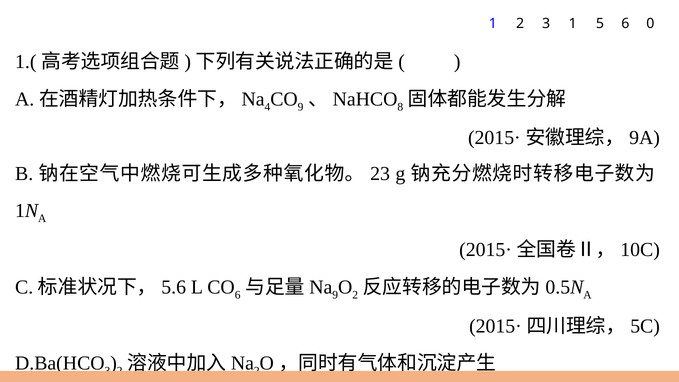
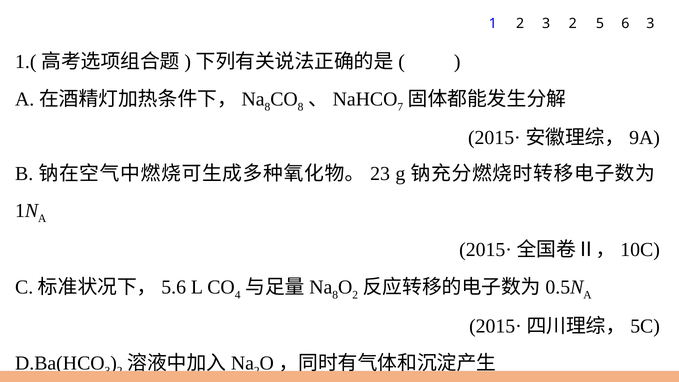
3 1: 1 -> 2 (573, 24)
6 0: 0 -> 3 (650, 24)
4: 4 -> 8 (267, 107)
9: 9 -> 8 (301, 107)
8: 8 -> 7 (400, 107)
6: 6 -> 4 (238, 295)
9: 9 -> 8 (335, 295)
